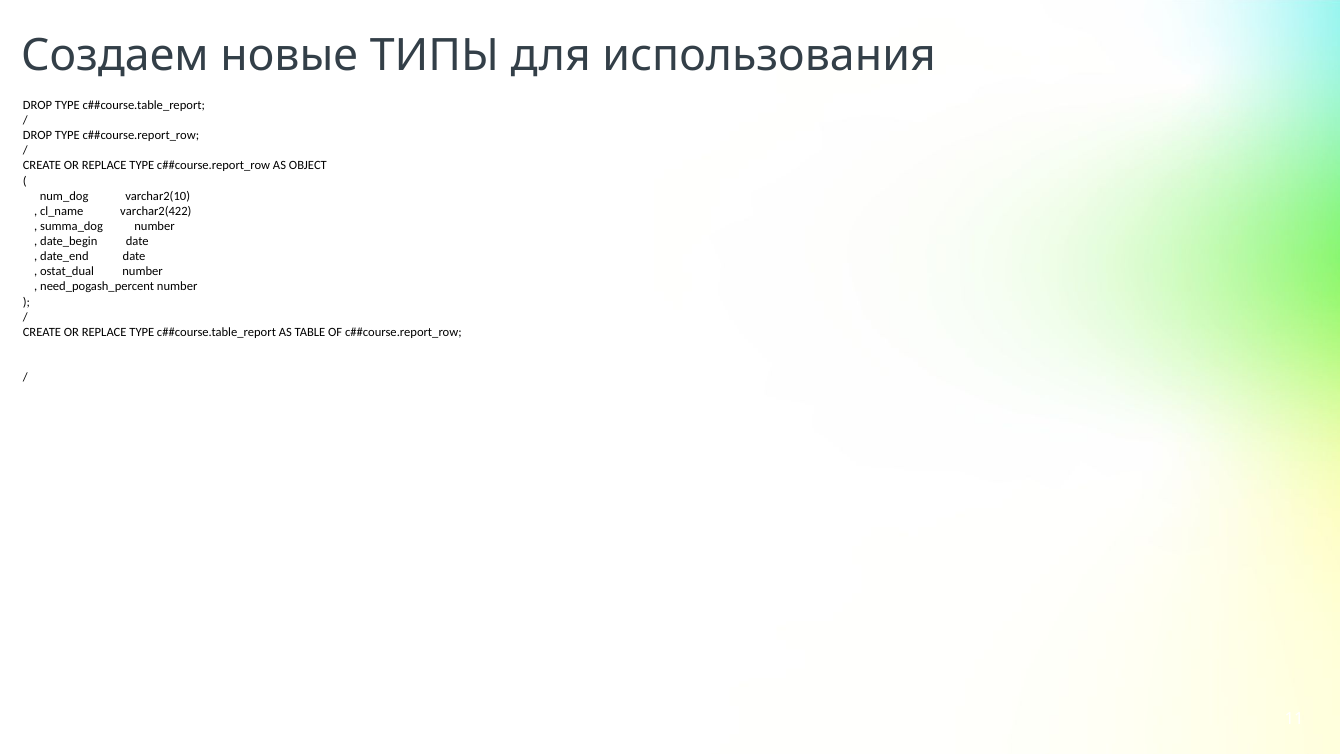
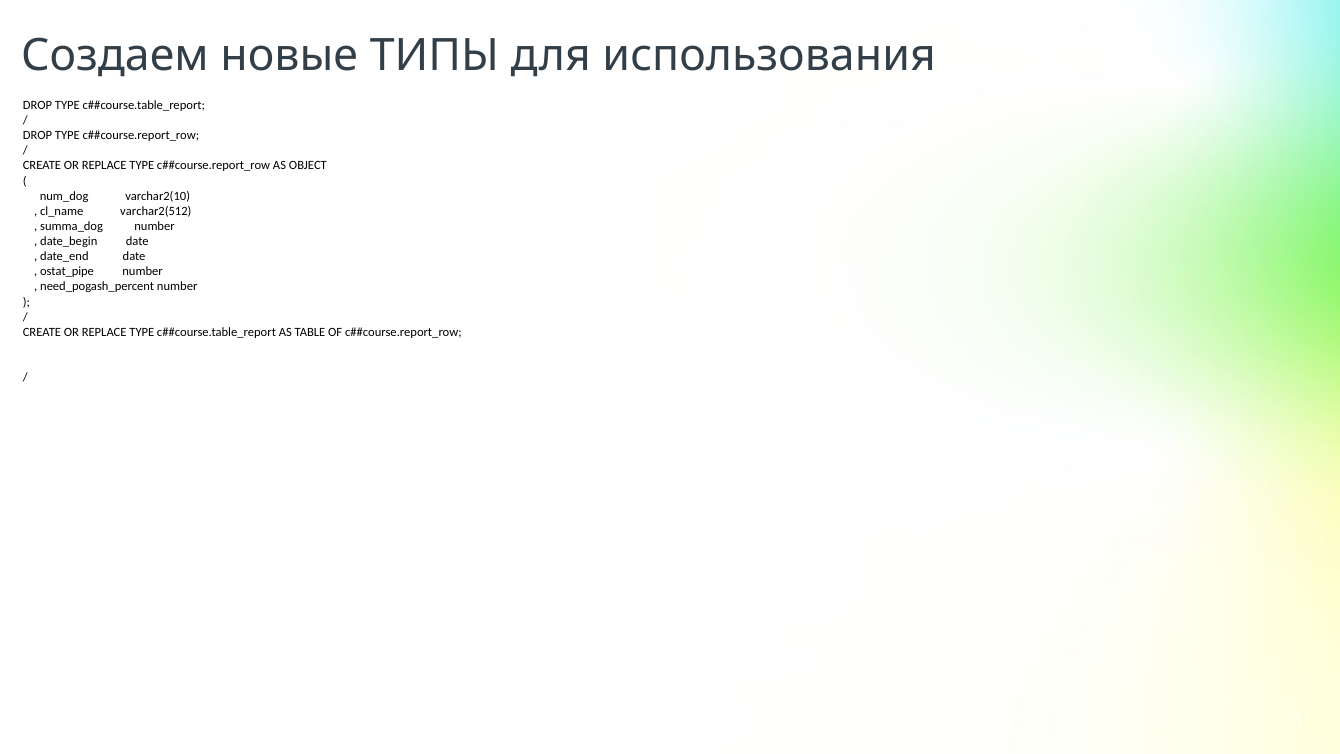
varchar2(422: varchar2(422 -> varchar2(512 (156, 211)
ostat_dual: ostat_dual -> ostat_pipe (67, 272)
